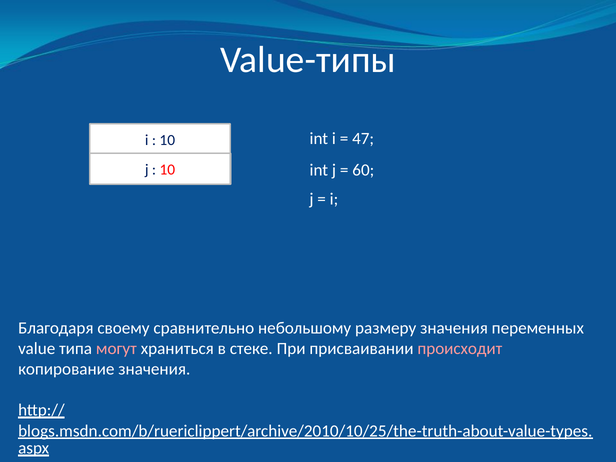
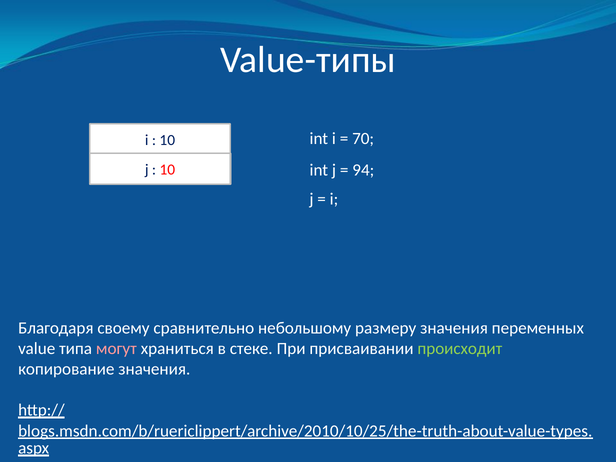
47: 47 -> 70 (363, 139)
60: 60 -> 94 (363, 170)
происходит colour: pink -> light green (460, 348)
